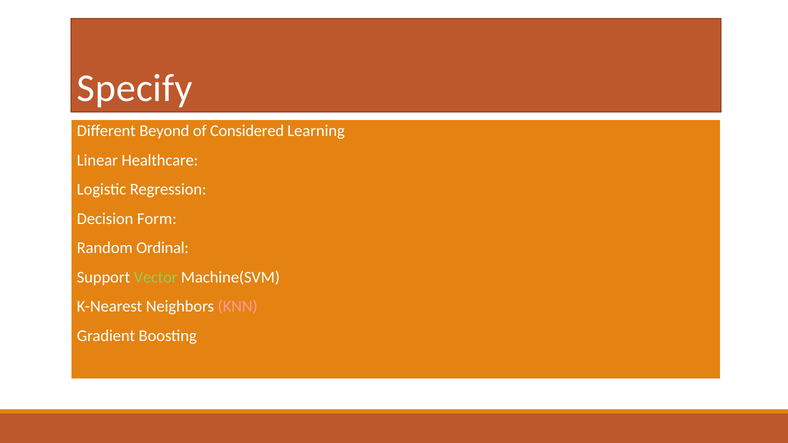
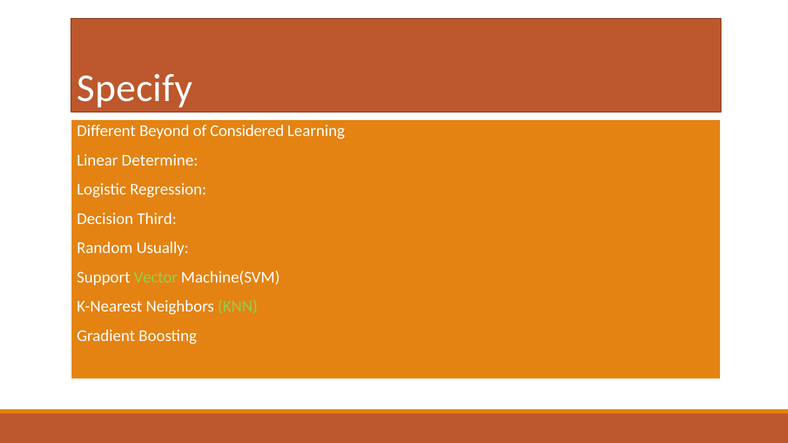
Healthcare: Healthcare -> Determine (160, 160)
Form: Form -> Third (157, 219)
Ordinal: Ordinal -> Usually (163, 248)
KNN colour: pink -> light green (238, 307)
